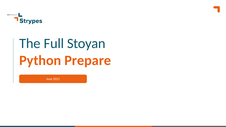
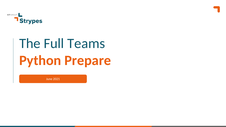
Stoyan: Stoyan -> Teams (86, 44)
